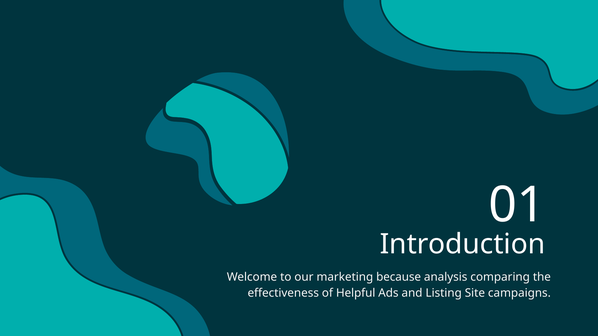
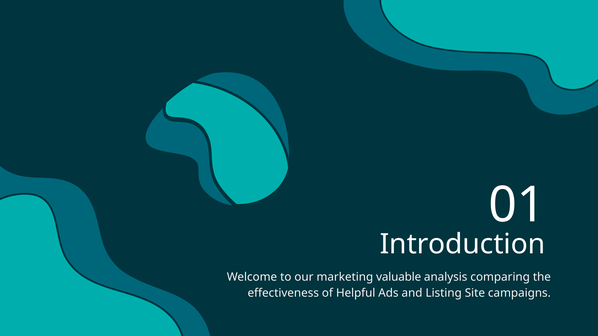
because: because -> valuable (399, 277)
